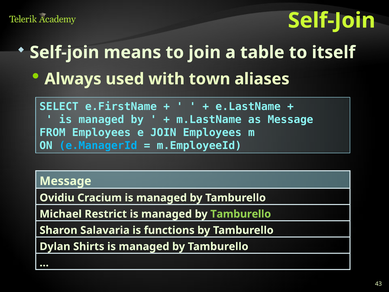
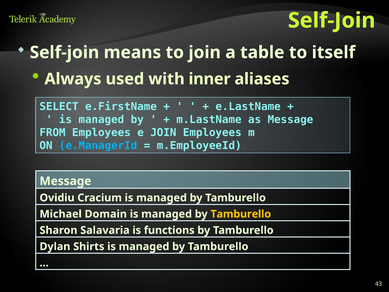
town: town -> inner (210, 79)
Restrict: Restrict -> Domain (106, 214)
Tamburello colour: light green -> yellow (241, 214)
